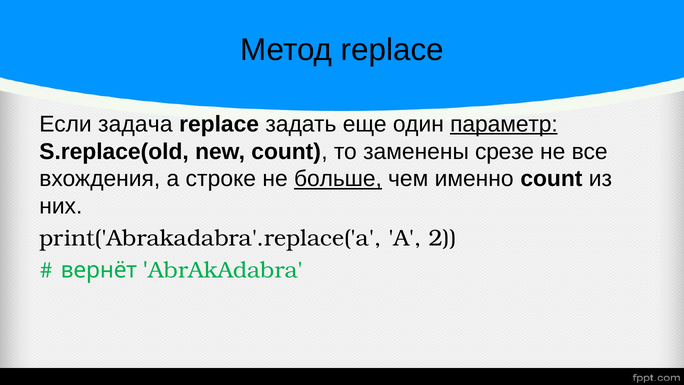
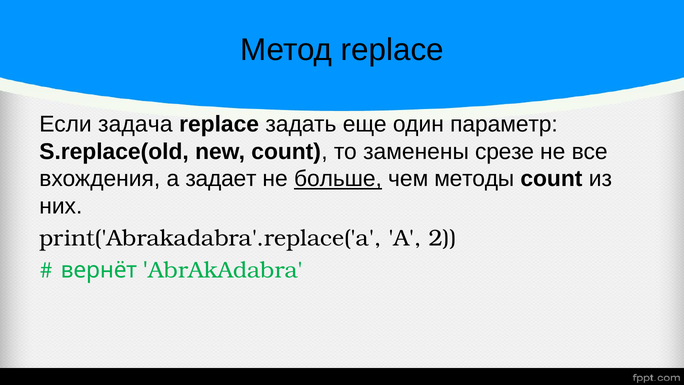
параметр underline: present -> none (504, 124)
строке: строке -> задает (221, 179)
именно: именно -> методы (474, 179)
